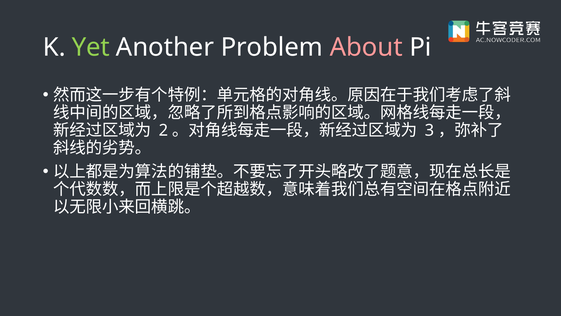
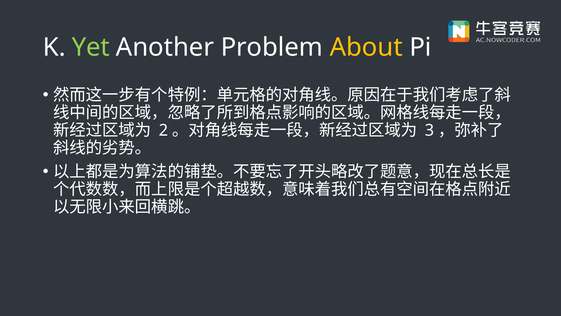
About colour: pink -> yellow (366, 47)
